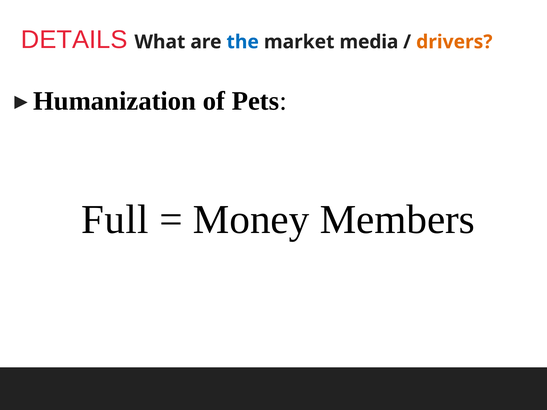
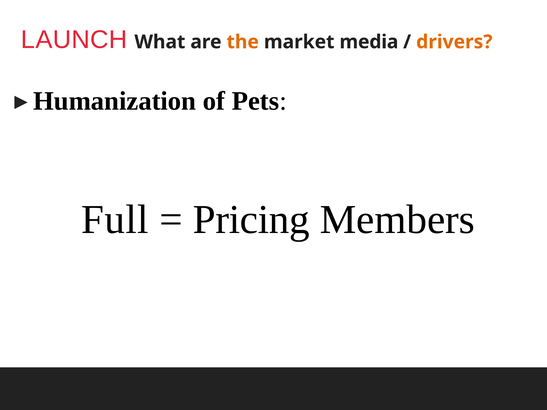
DETAILS: DETAILS -> LAUNCH (74, 40)
the colour: blue -> orange (243, 42)
Money: Money -> Pricing (251, 220)
